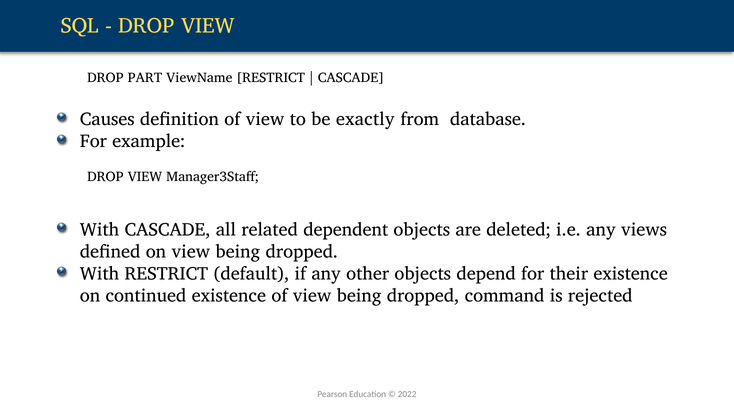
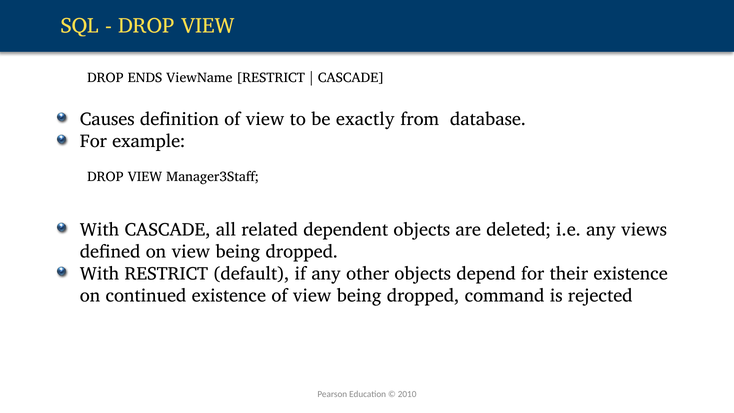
PART: PART -> ENDS (145, 78)
2022: 2022 -> 2010 (407, 394)
